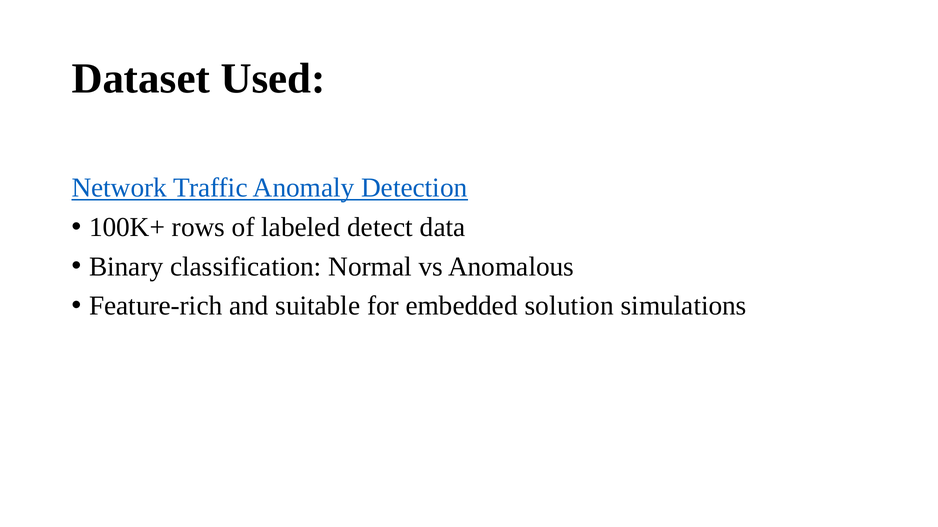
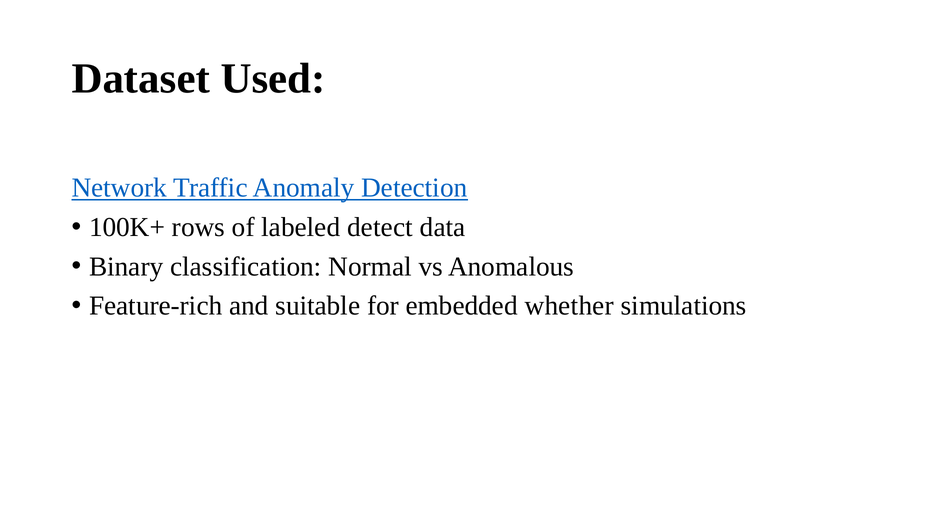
solution: solution -> whether (569, 306)
